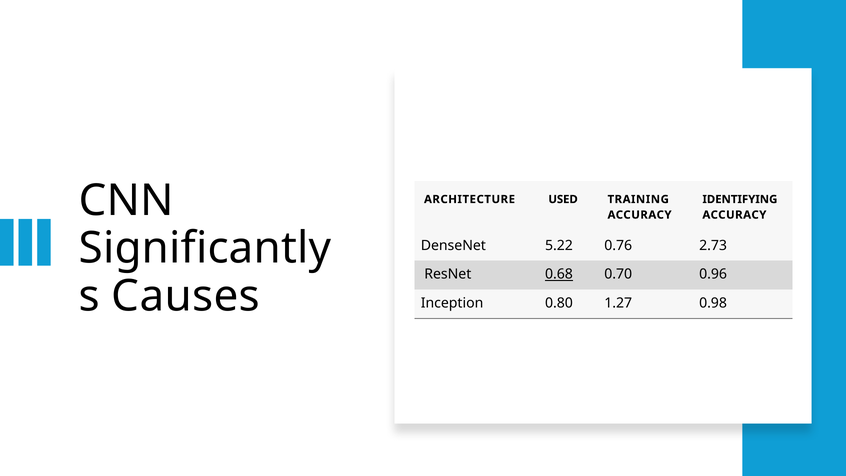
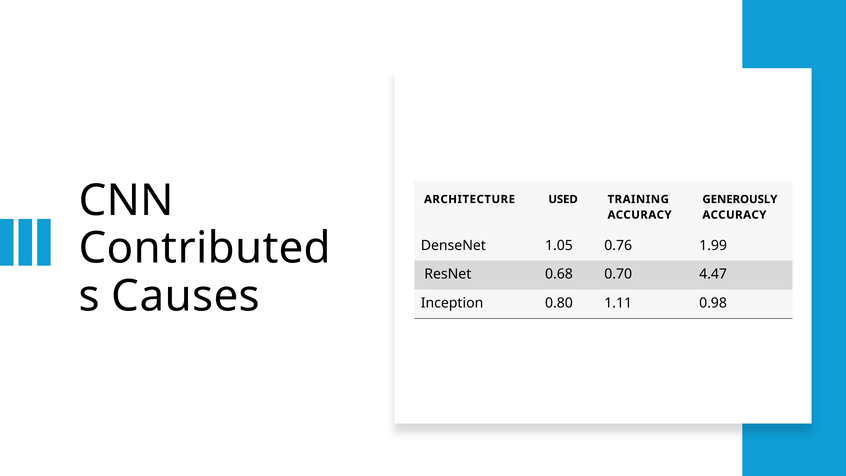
IDENTIFYING: IDENTIFYING -> GENEROUSLY (740, 199)
Significantly: Significantly -> Contributed (205, 248)
5.22: 5.22 -> 1.05 (559, 245)
2.73: 2.73 -> 1.99 (713, 245)
0.68 underline: present -> none (559, 274)
0.96: 0.96 -> 4.47 (713, 274)
1.27: 1.27 -> 1.11 (618, 303)
